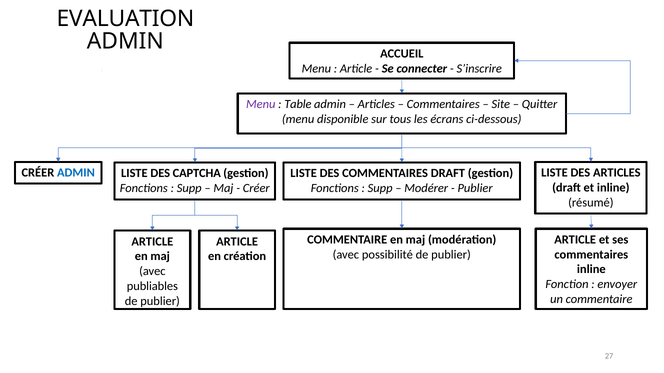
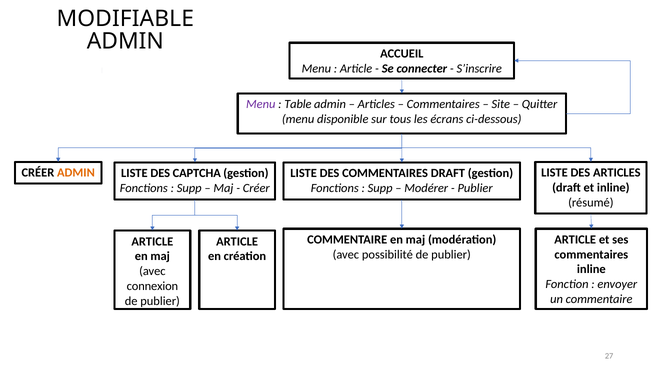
EVALUATION: EVALUATION -> MODIFIABLE (125, 19)
ADMIN colour: blue -> orange (76, 173)
publiables: publiables -> connexion (152, 287)
